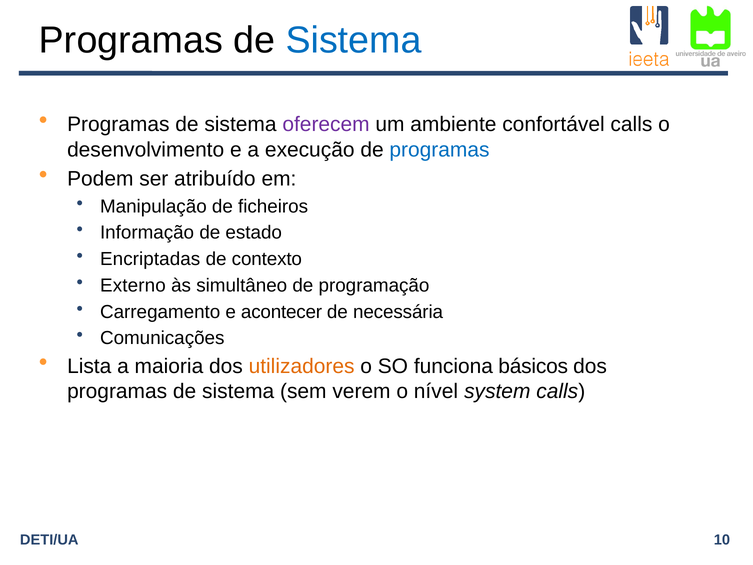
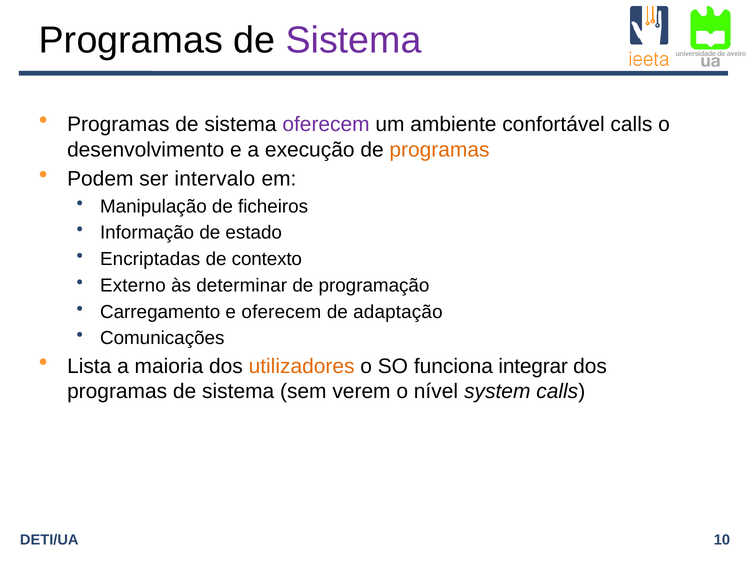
Sistema colour: blue -> purple (354, 40)
programas colour: blue -> orange (439, 150)
atribuído: atribuído -> intervalo (215, 179)
simultâneo: simultâneo -> determinar (242, 285)
e acontecer: acontecer -> oferecem (281, 312)
necessária: necessária -> adaptação (398, 312)
básicos: básicos -> integrar (533, 366)
